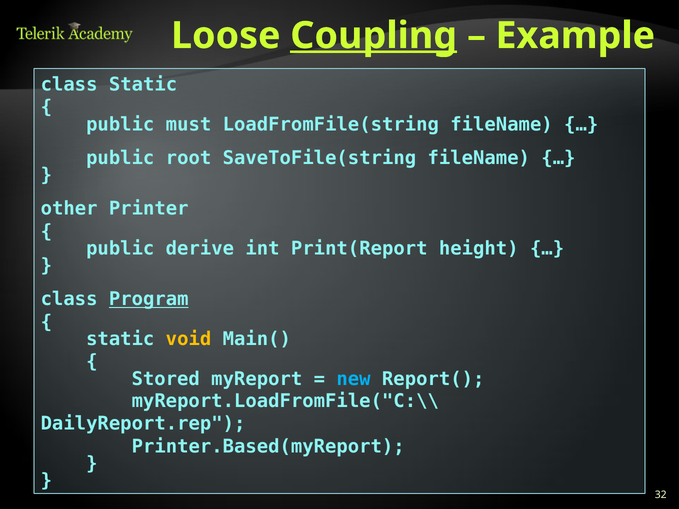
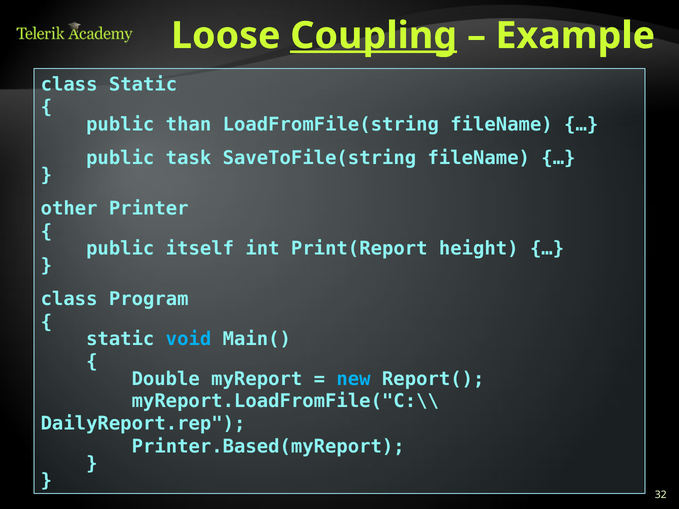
must: must -> than (189, 124)
root: root -> task (189, 158)
derive: derive -> itself (200, 249)
Program underline: present -> none (149, 299)
void colour: yellow -> light blue (189, 339)
Stored: Stored -> Double (166, 379)
